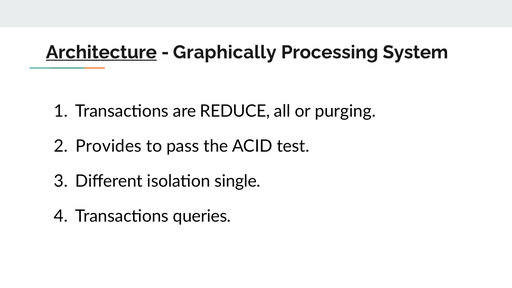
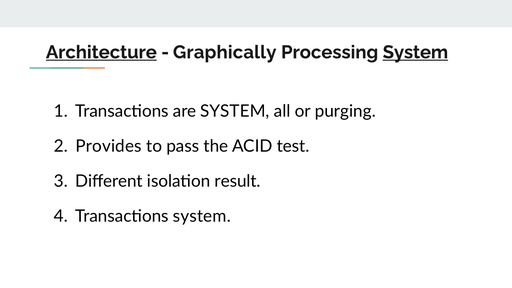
System underline: none -> present (415, 52)
are REDUCE: REDUCE -> SYSTEM (235, 111)
single: single -> result (238, 181)
Transactions queries: queries -> system (202, 216)
